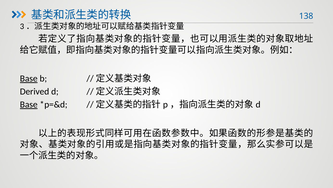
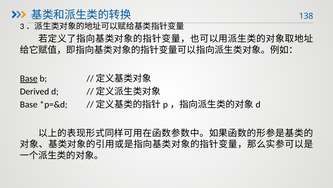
Base underline: present -> none (29, 104)
